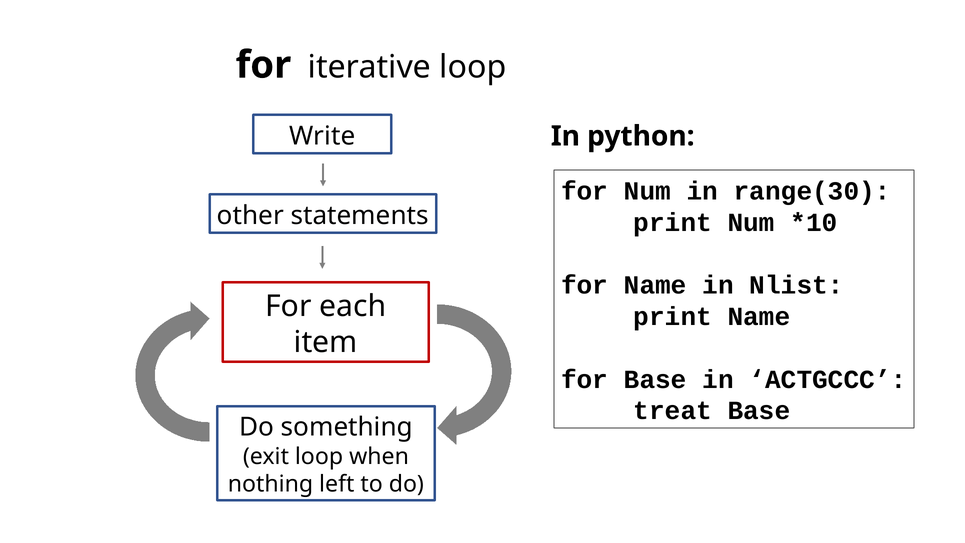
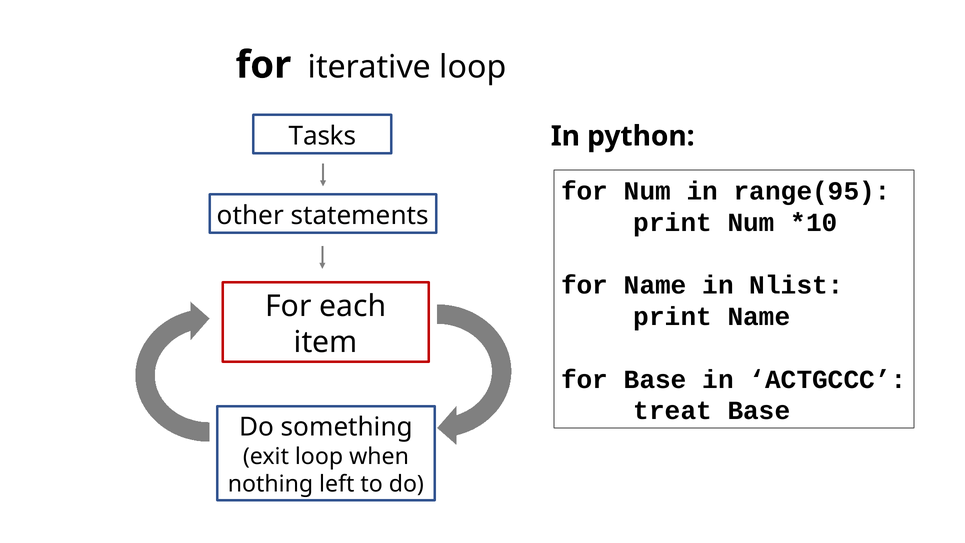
Write: Write -> Tasks (322, 136)
range(30: range(30 -> range(95 (812, 191)
